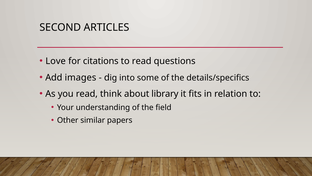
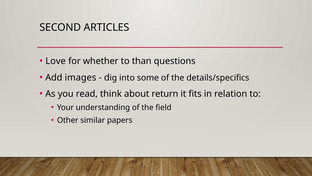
citations: citations -> whether (101, 61)
to read: read -> than (142, 61)
library: library -> return (165, 94)
